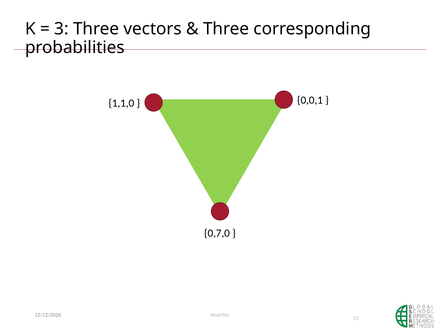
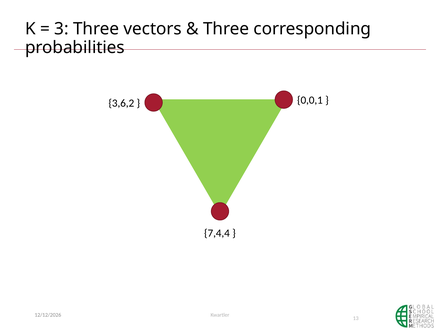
1,1,0: 1,1,0 -> 3,6,2 (121, 103)
0,7,0: 0,7,0 -> 7,4,4 (217, 233)
